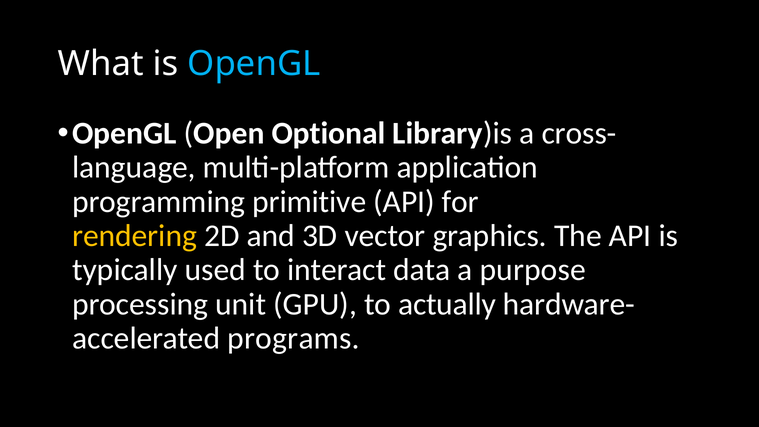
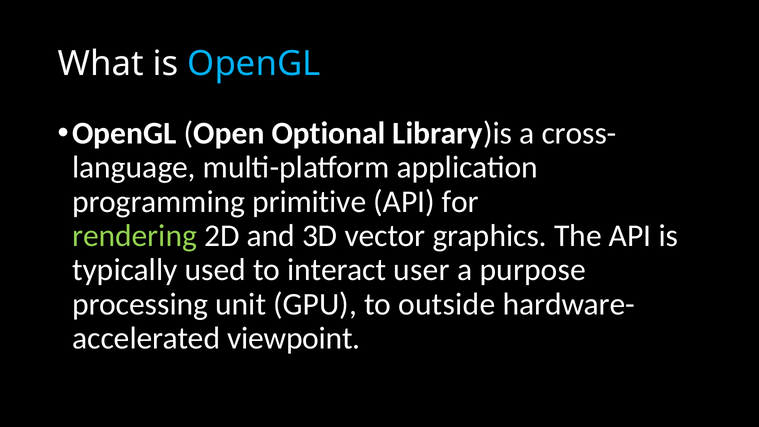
rendering colour: yellow -> light green (135, 236)
data: data -> user (422, 270)
actually: actually -> outside (447, 304)
programs: programs -> viewpoint (294, 338)
